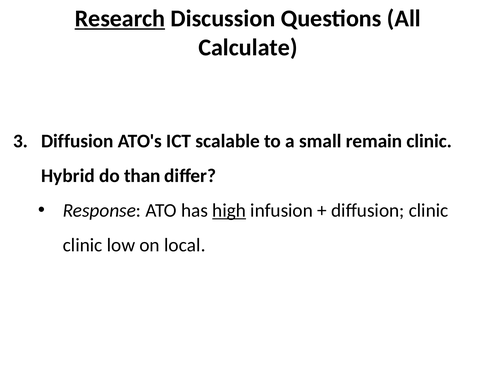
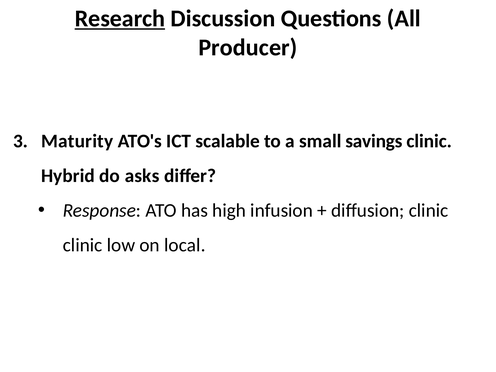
Calculate: Calculate -> Producer (248, 48)
Diffusion: Diffusion -> Maturity (77, 141)
remain: remain -> savings (374, 141)
than: than -> asks (142, 176)
high underline: present -> none (229, 211)
